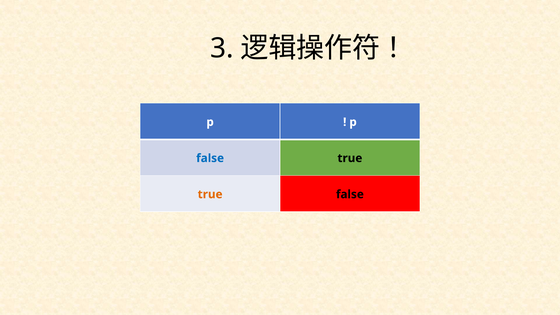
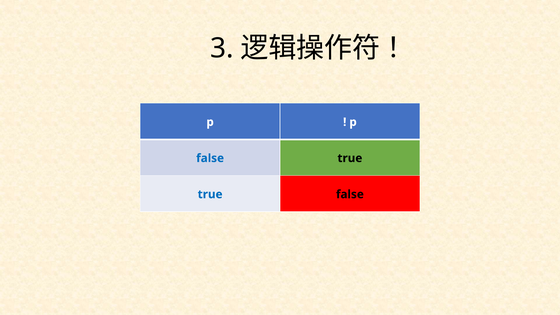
true colour: orange -> blue (210, 194)
